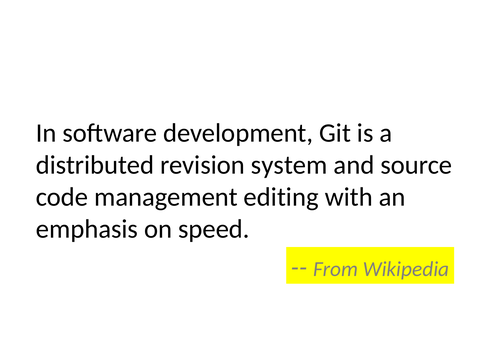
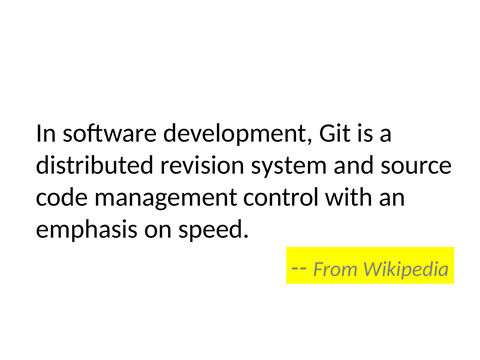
editing: editing -> control (281, 197)
